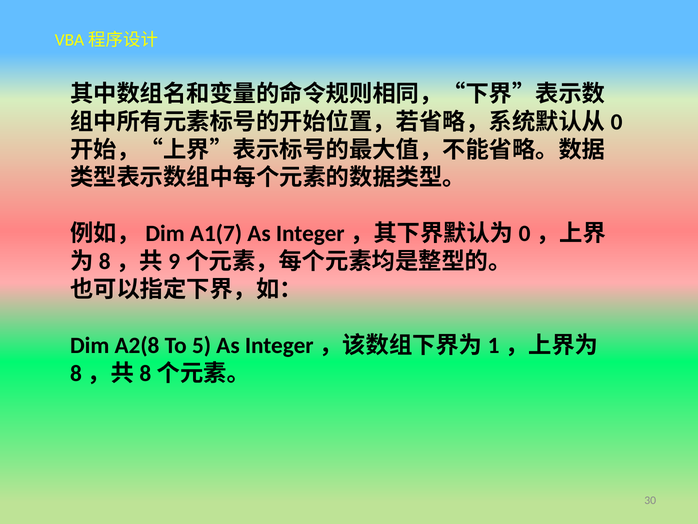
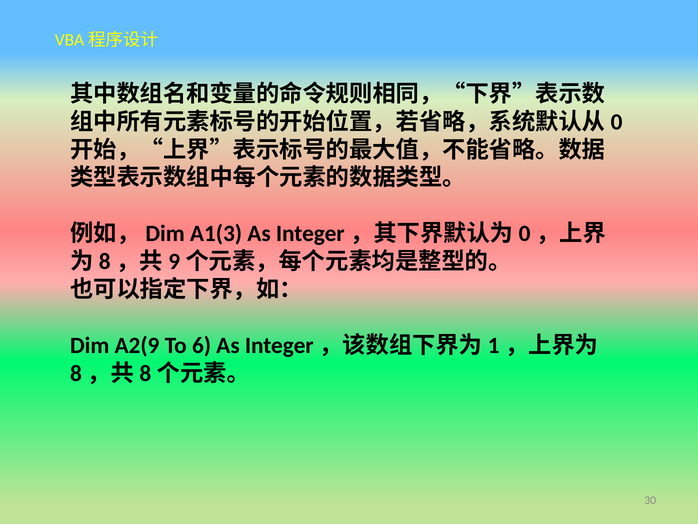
A1(7: A1(7 -> A1(3 (216, 233)
A2(8: A2(8 -> A2(9 (137, 345)
5: 5 -> 6 (202, 345)
